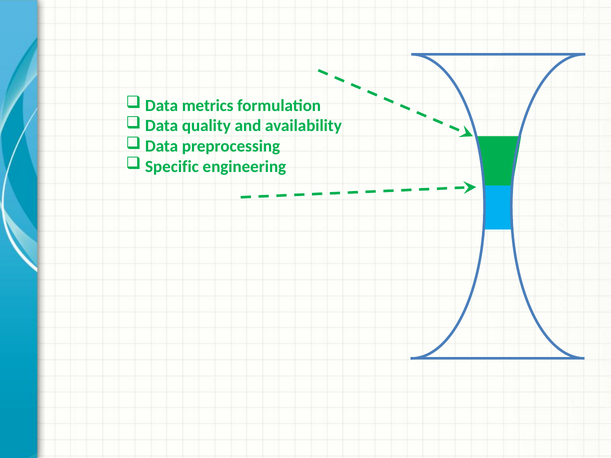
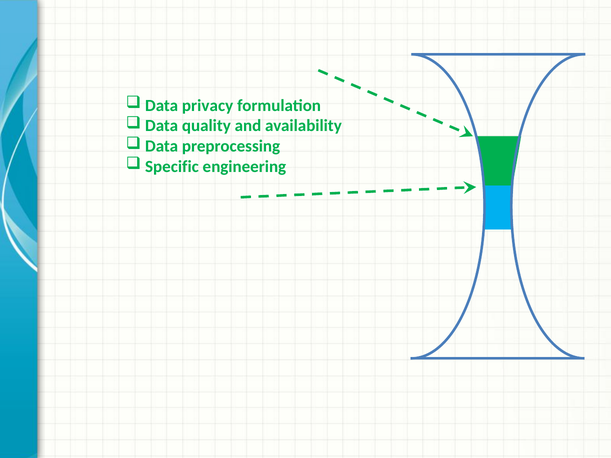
metrics: metrics -> privacy (208, 105)
